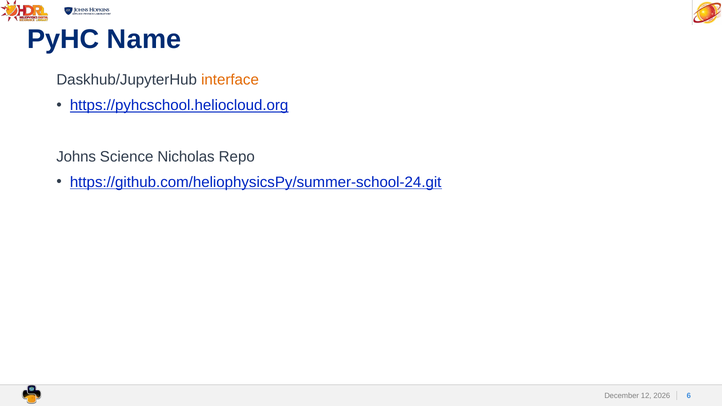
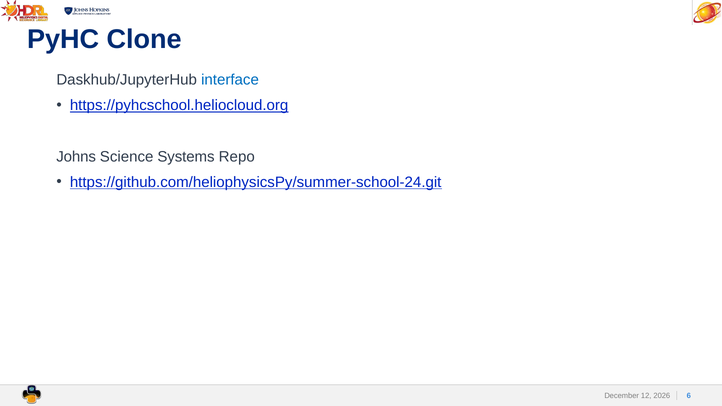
Name: Name -> Clone (144, 39)
interface colour: orange -> blue (230, 80)
Nicholas: Nicholas -> Systems (186, 157)
